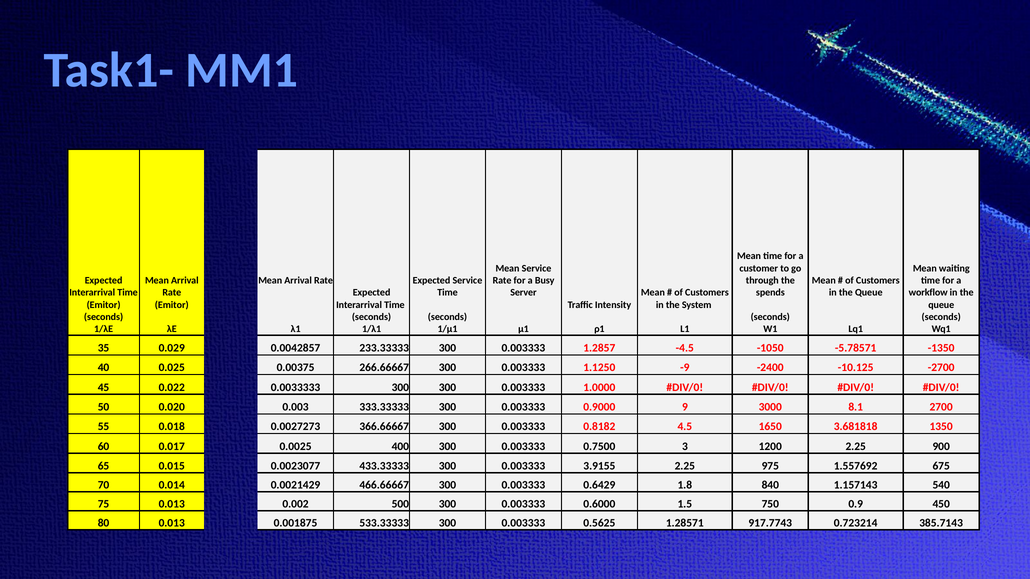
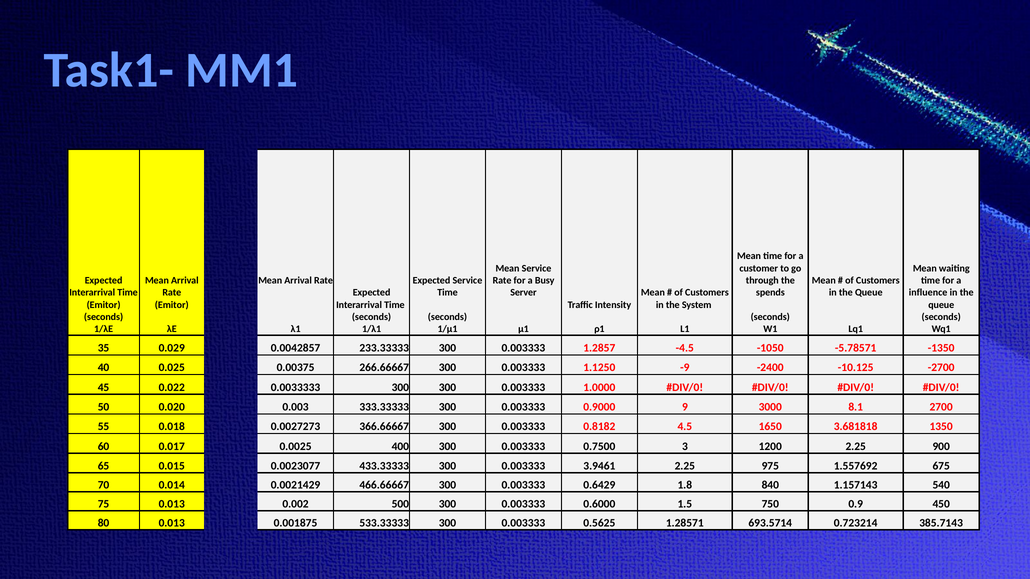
workflow: workflow -> influence (928, 293)
3.9155: 3.9155 -> 3.9461 (599, 466)
917.7743: 917.7743 -> 693.5714 (770, 523)
